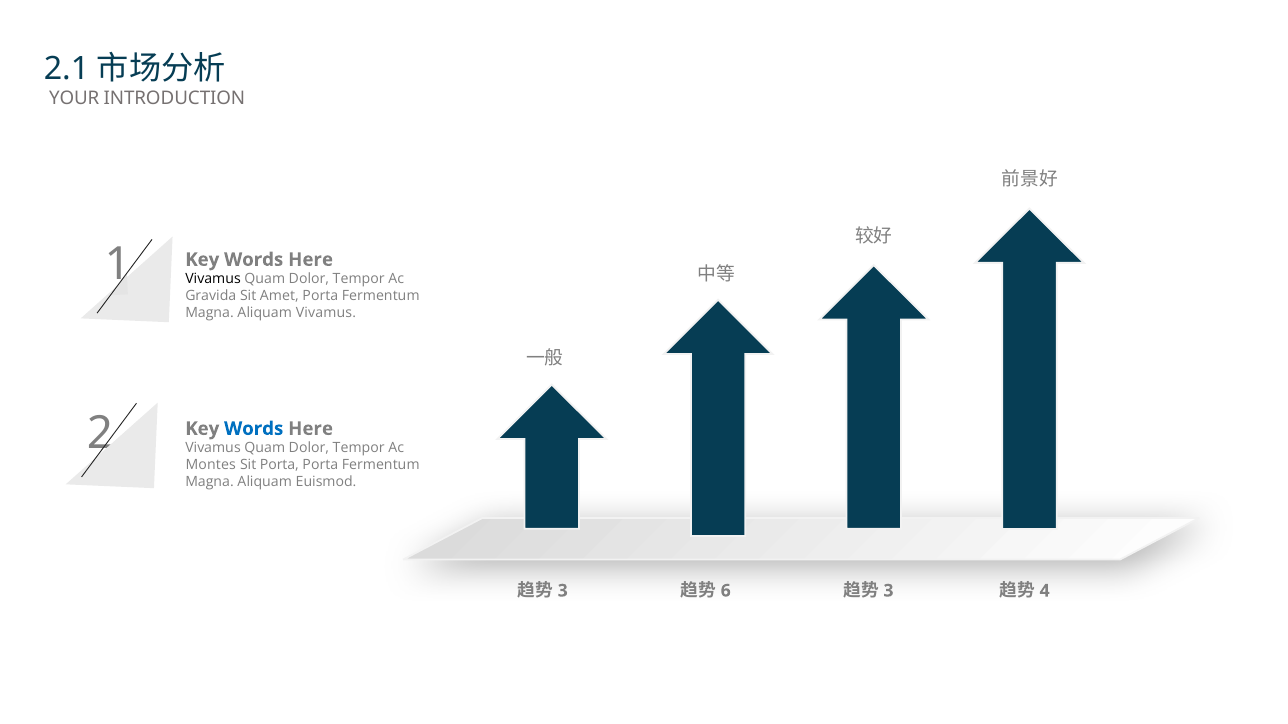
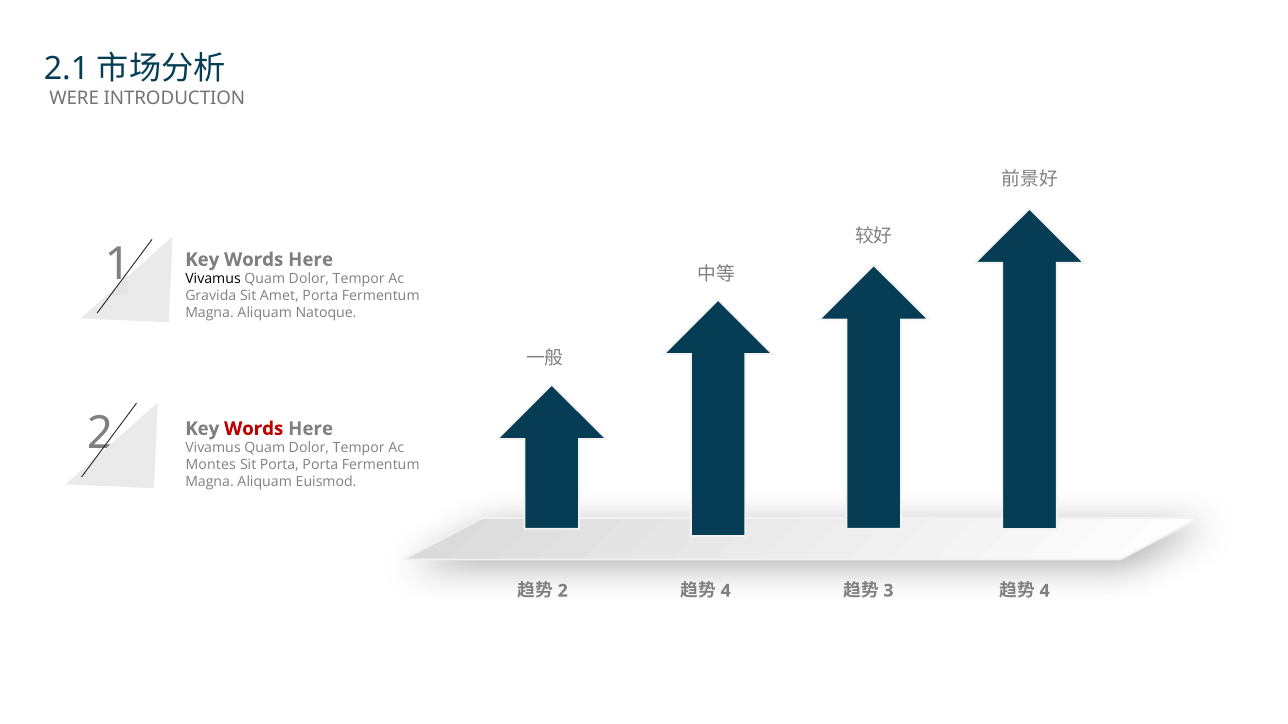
YOUR: YOUR -> WERE (74, 98)
Aliquam Vivamus: Vivamus -> Natoque (326, 313)
Words colour: blue -> red (254, 429)
3: 3 -> 2 (563, 591)
6: 6 -> 4 (726, 591)
